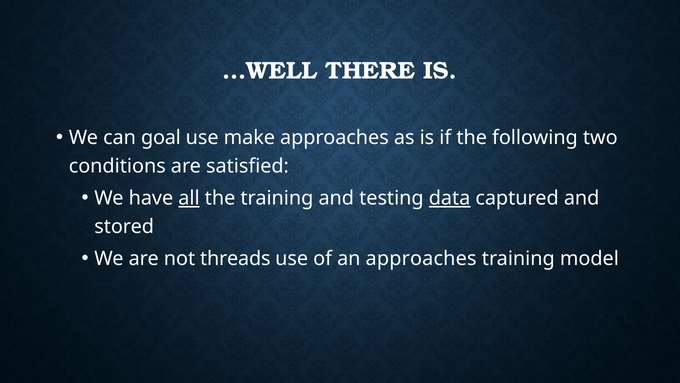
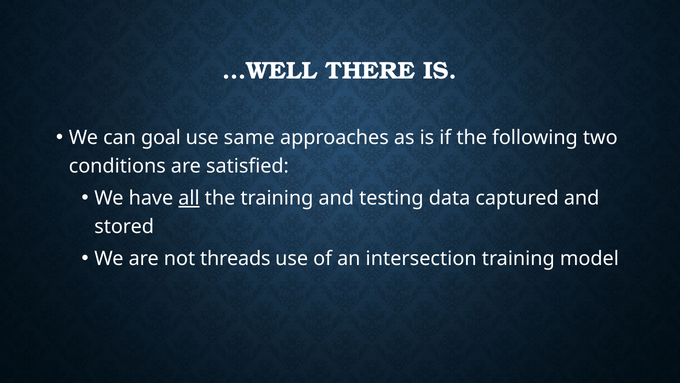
make: make -> same (249, 137)
data underline: present -> none (450, 198)
an approaches: approaches -> intersection (421, 258)
